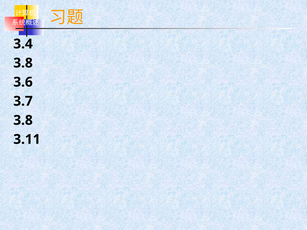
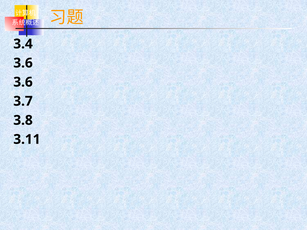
3.8: 3.8 -> 3.6 (23, 63)
